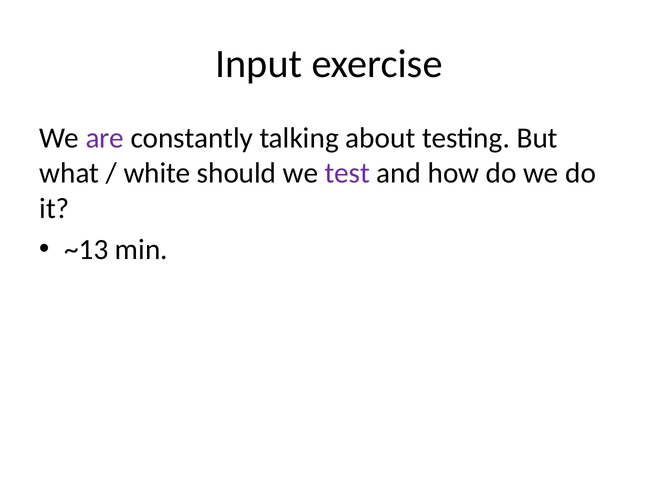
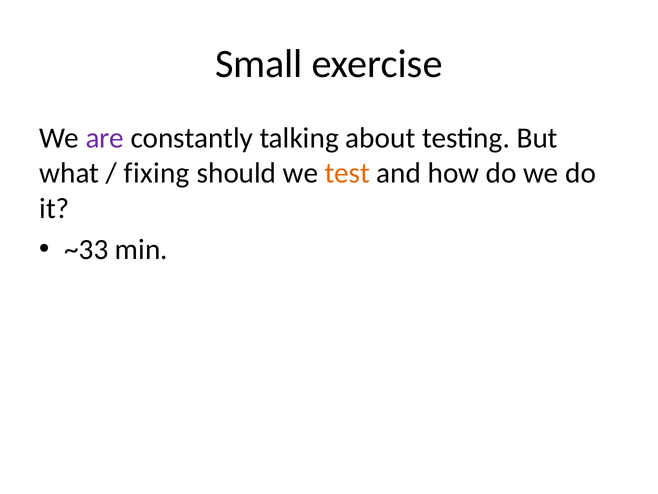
Input: Input -> Small (259, 64)
white: white -> fixing (157, 173)
test colour: purple -> orange (347, 173)
~13: ~13 -> ~33 (86, 249)
